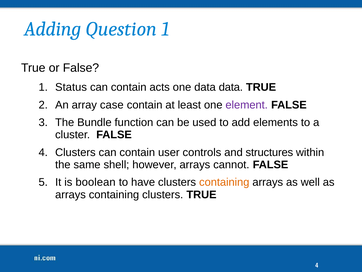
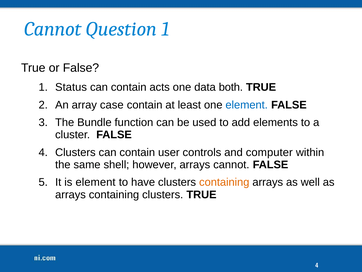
Adding: Adding -> Cannot (53, 29)
data data: data -> both (231, 87)
element colour: purple -> blue (247, 105)
structures: structures -> computer (269, 152)
is boolean: boolean -> element (96, 182)
